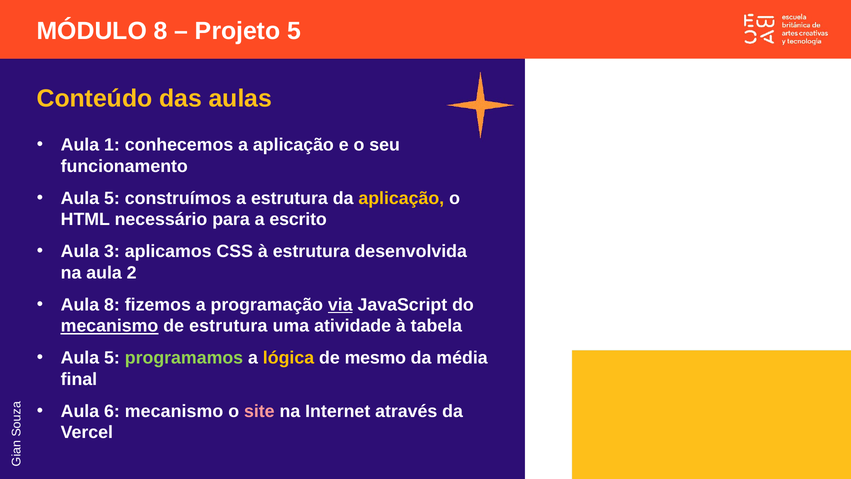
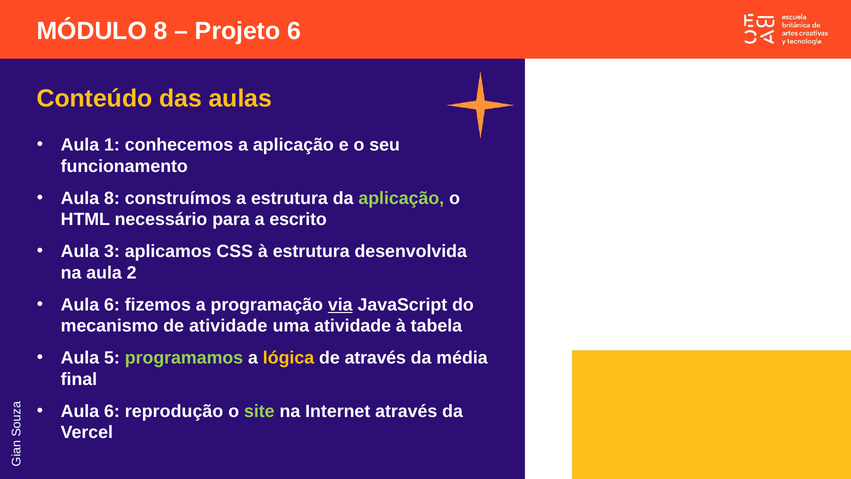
Projeto 5: 5 -> 6 (294, 31)
5: 5 -> 8 (112, 198)
aplicação colour: yellow -> light green (401, 198)
8: 8 -> 6 (112, 305)
mecanismo underline: present -> none (110, 326)
de estrutura: estrutura -> atividade (228, 326)
de mesmo: mesmo -> através (375, 358)
6 mecanismo: mecanismo -> reprodução (174, 411)
site colour: pink -> light green (259, 411)
